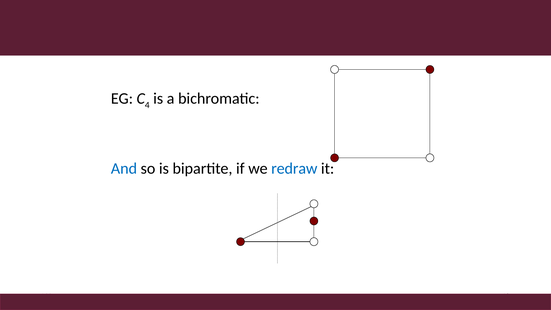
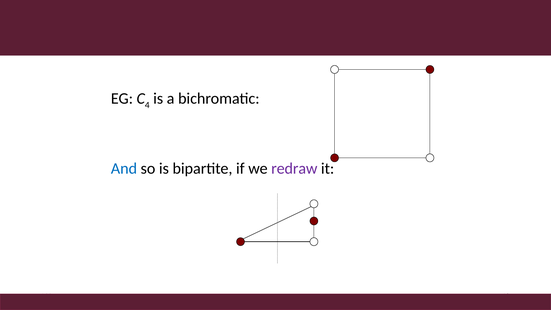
redraw colour: blue -> purple (294, 168)
